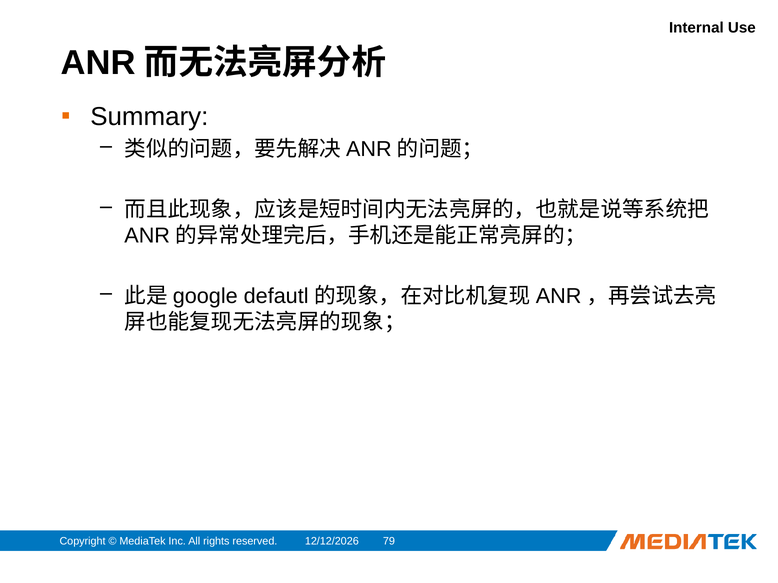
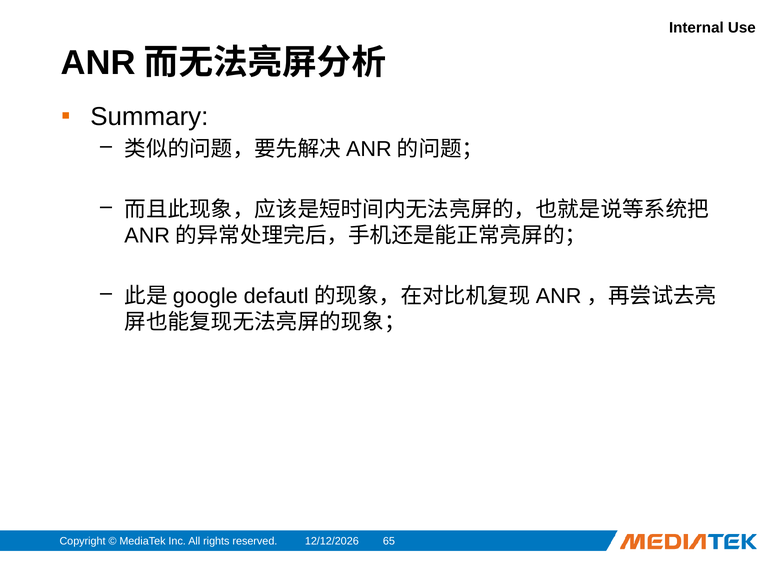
79: 79 -> 65 (389, 541)
